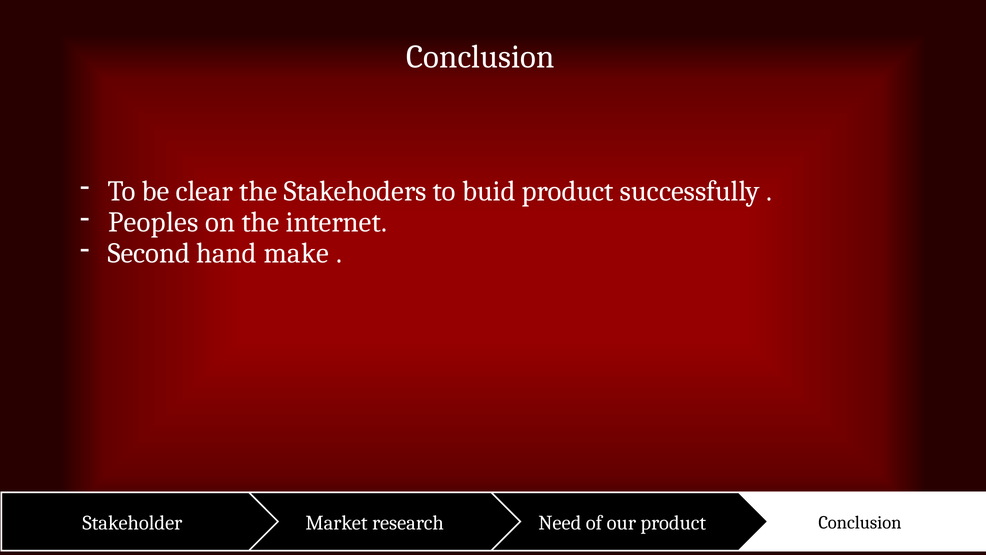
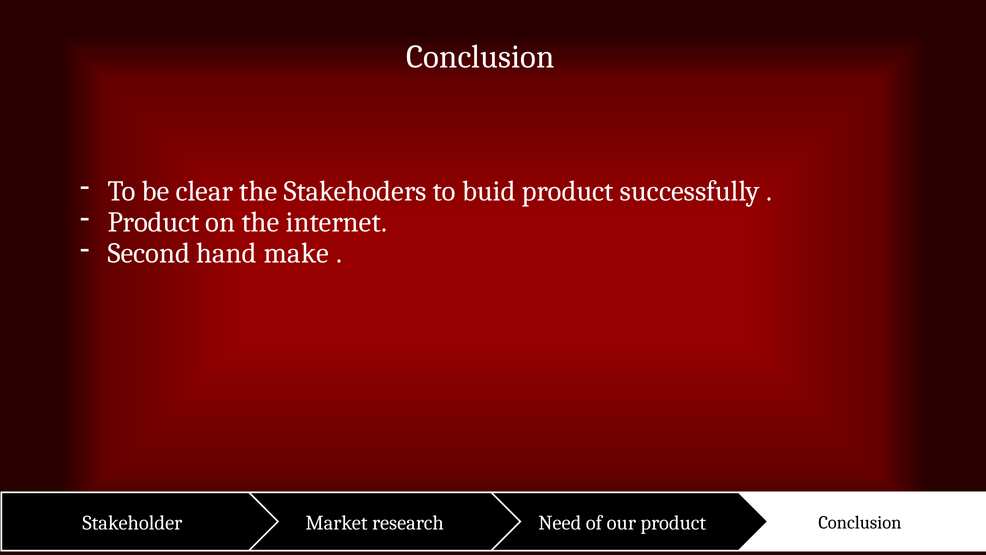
Peoples: Peoples -> Product (154, 222)
